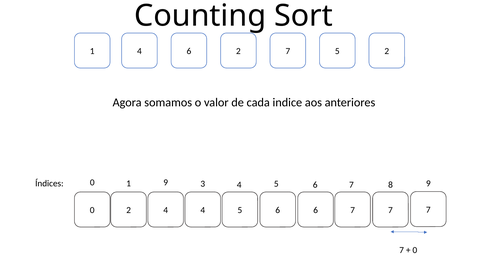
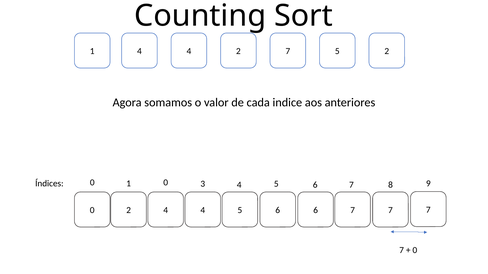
1 4 6: 6 -> 4 (189, 51)
1 9: 9 -> 0 (166, 183)
